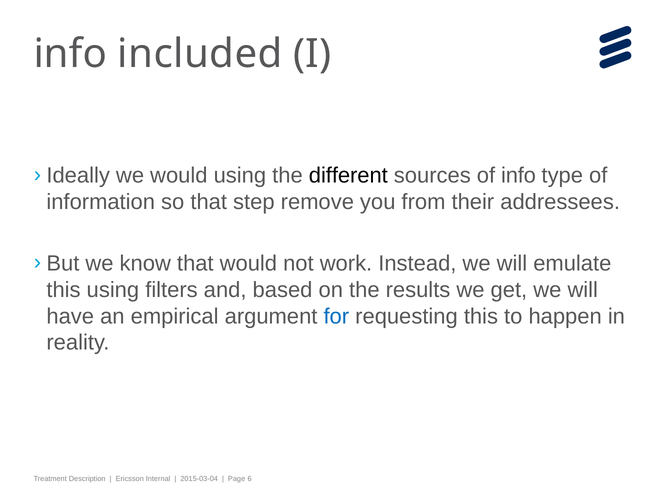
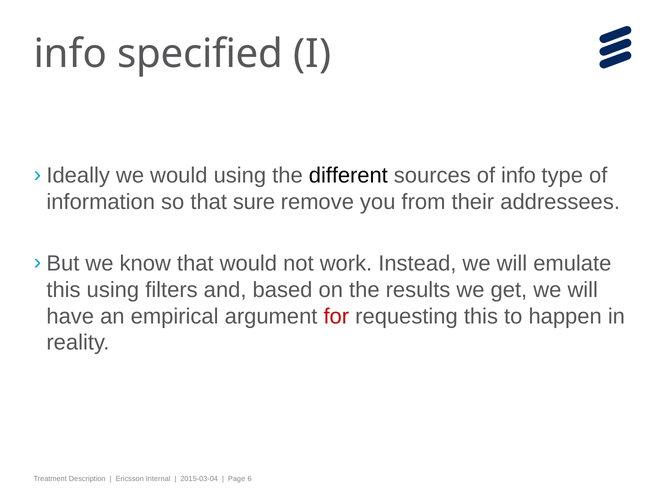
included: included -> specified (200, 54)
step: step -> sure (254, 202)
for colour: blue -> red (336, 316)
